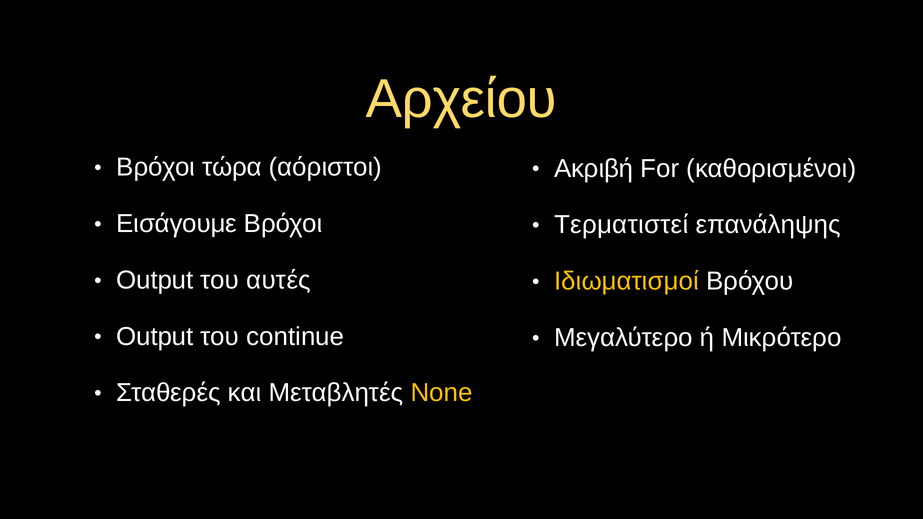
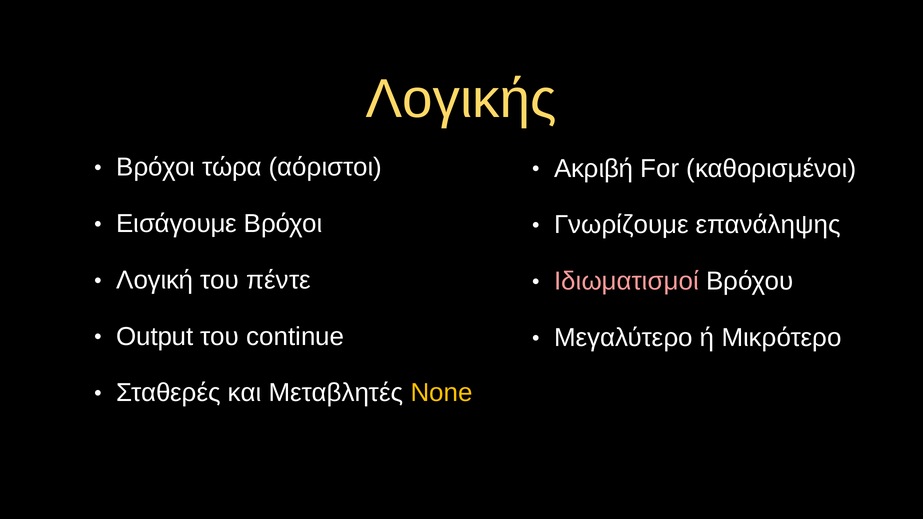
Αρχείου: Αρχείου -> Λογικής (461, 99)
Τερματιστεί: Τερματιστεί -> Γνωρίζουμε (621, 225)
Output: Output -> Λογική (155, 280)
αυτές: αυτές -> πέντε (279, 280)
Ιδιωματισμοί colour: yellow -> pink (626, 281)
